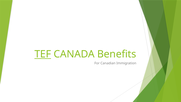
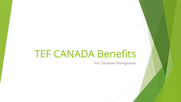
TEF underline: present -> none (43, 54)
